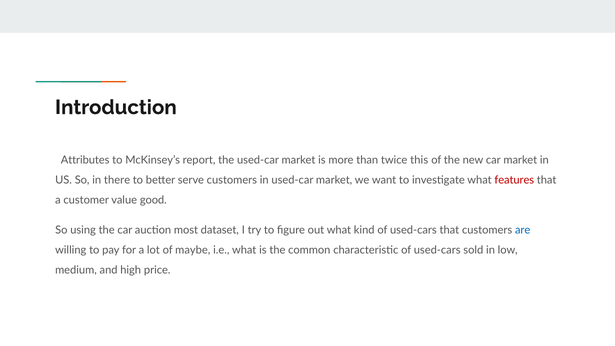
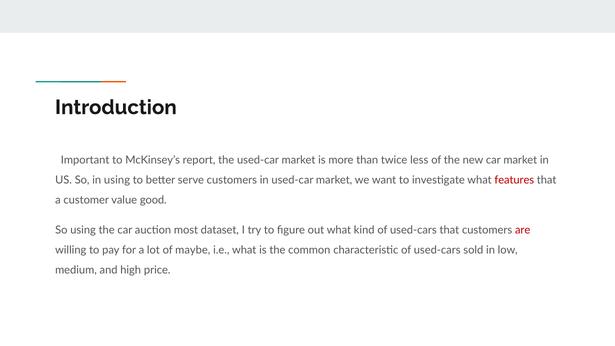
Attributes: Attributes -> Important (85, 160)
this: this -> less (419, 160)
in there: there -> using (117, 180)
are colour: blue -> red (523, 230)
